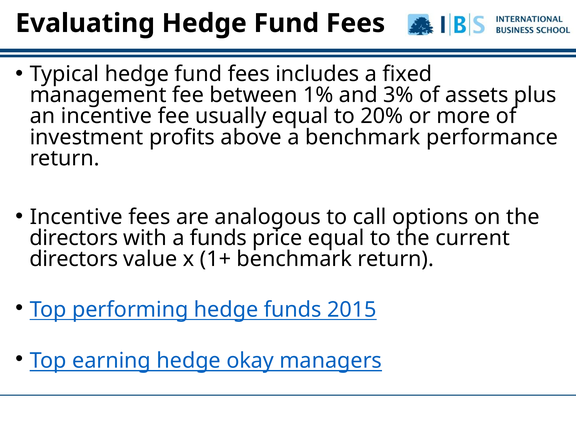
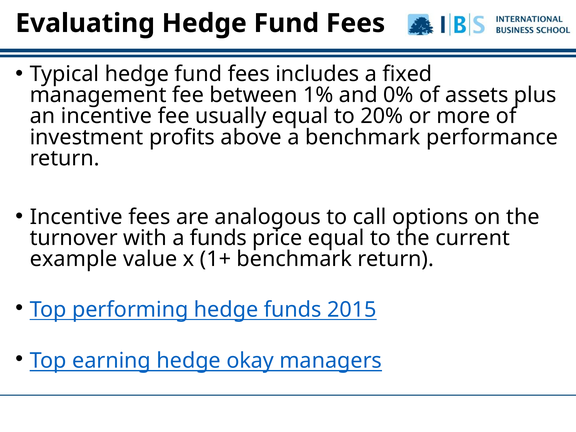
3%: 3% -> 0% (398, 95)
directors: directors -> turnover (74, 238)
directors: directors -> example (74, 259)
